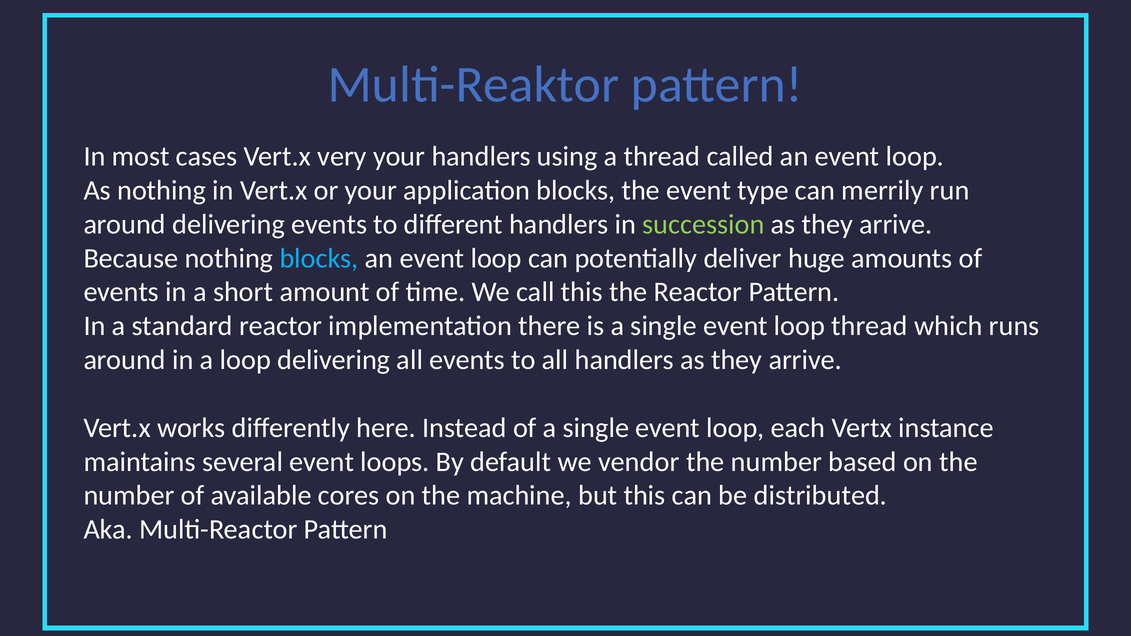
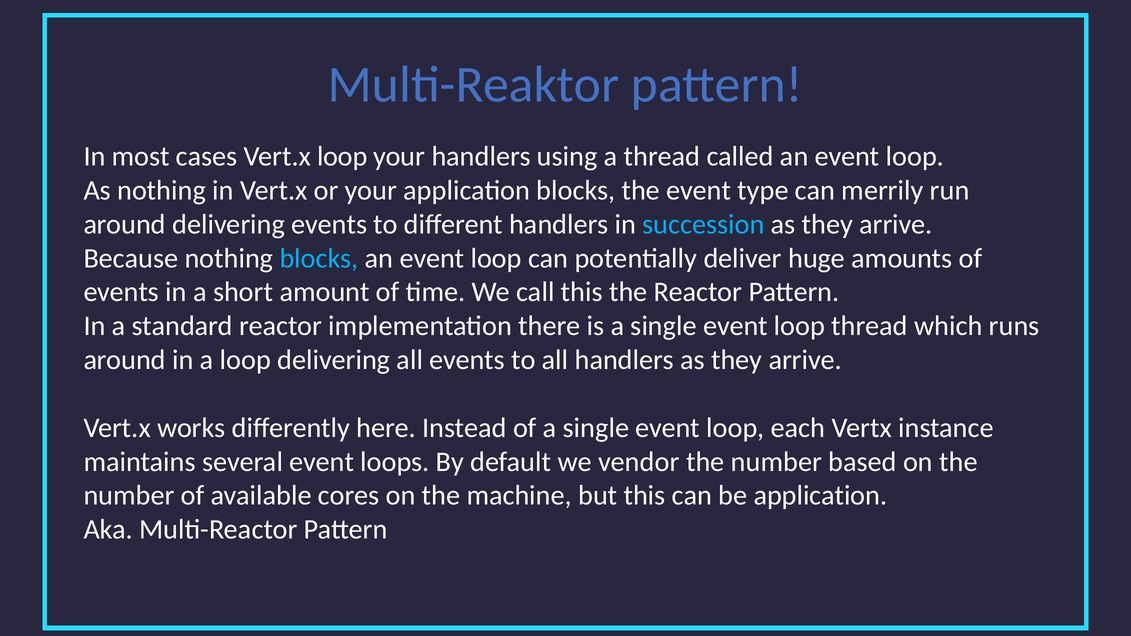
Vert.x very: very -> loop (342, 157)
succession colour: light green -> light blue (703, 224)
be distributed: distributed -> application (820, 496)
